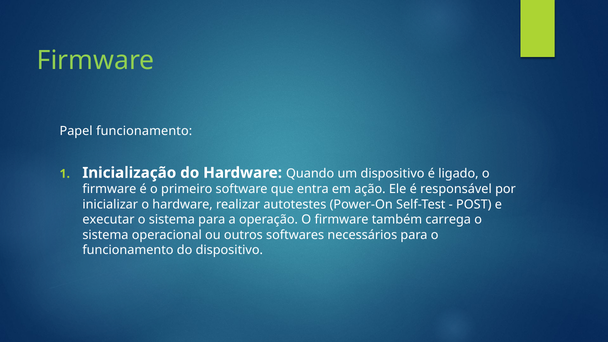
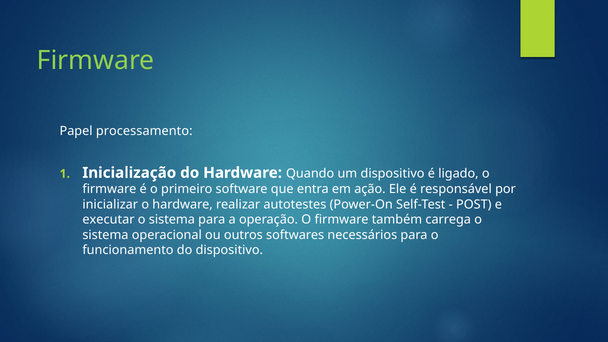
Papel funcionamento: funcionamento -> processamento (144, 131)
